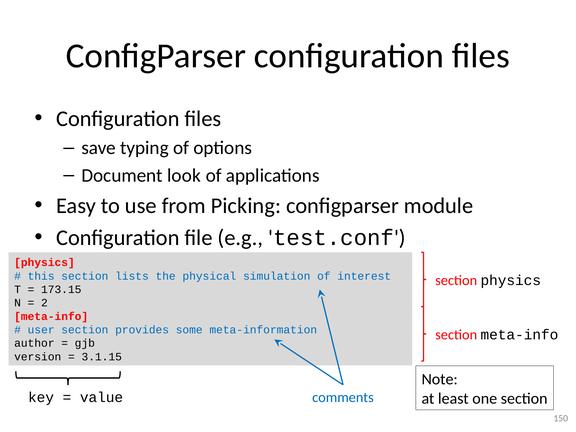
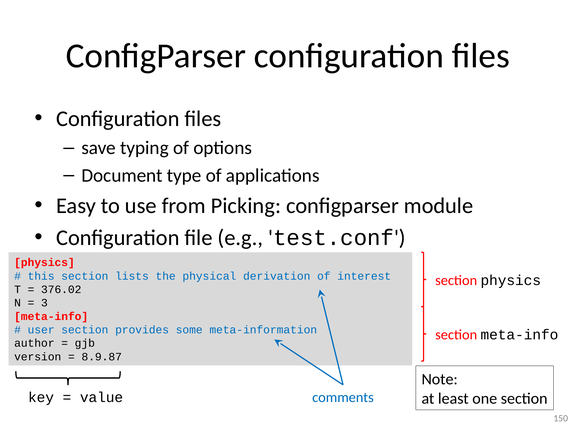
look: look -> type (184, 175)
simulation: simulation -> derivation (277, 276)
173.15: 173.15 -> 376.02 (61, 289)
2: 2 -> 3 (44, 303)
3.1.15: 3.1.15 -> 8.9.87 (102, 357)
